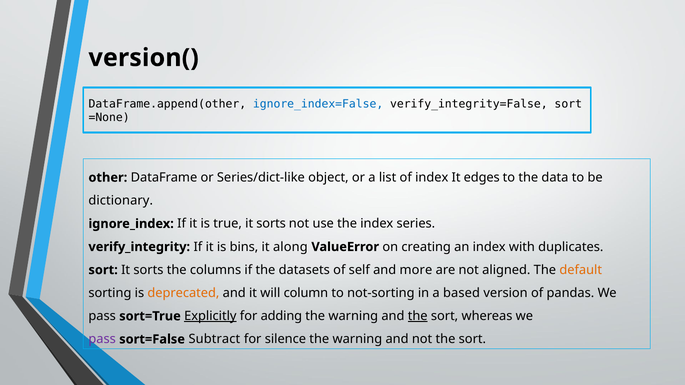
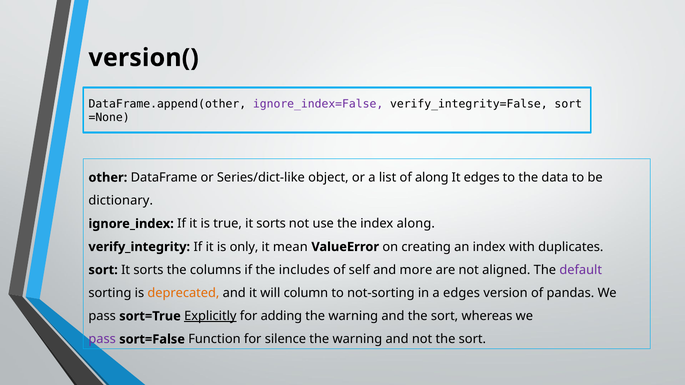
ignore_index=False colour: blue -> purple (318, 104)
of index: index -> along (432, 178)
index series: series -> along (416, 224)
bins: bins -> only (244, 247)
along: along -> mean (290, 247)
datasets: datasets -> includes (304, 270)
default colour: orange -> purple (581, 270)
a based: based -> edges (462, 293)
the underline: present -> none (418, 316)
Subtract: Subtract -> Function (214, 339)
